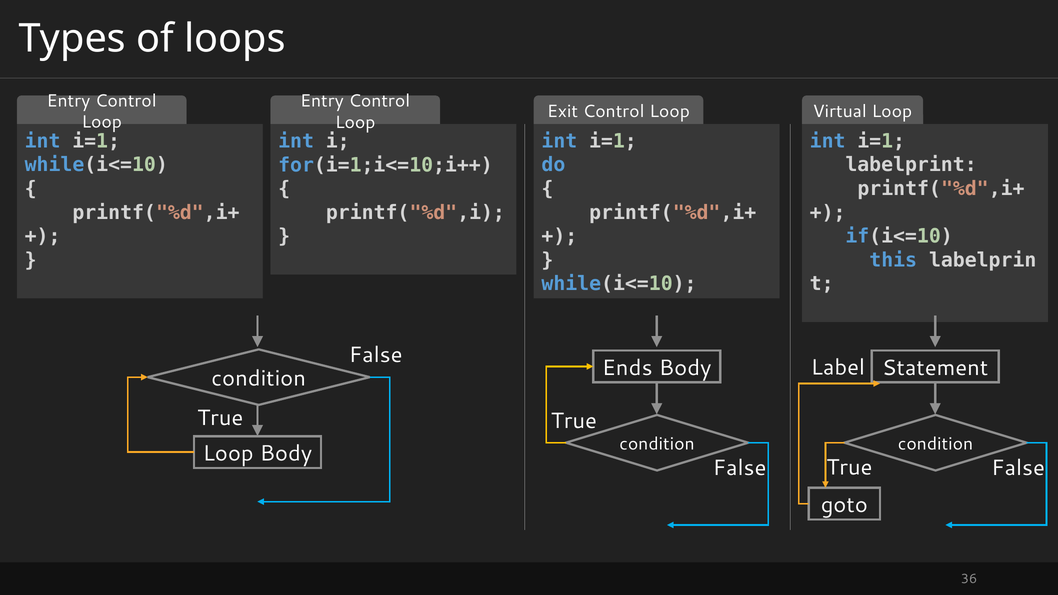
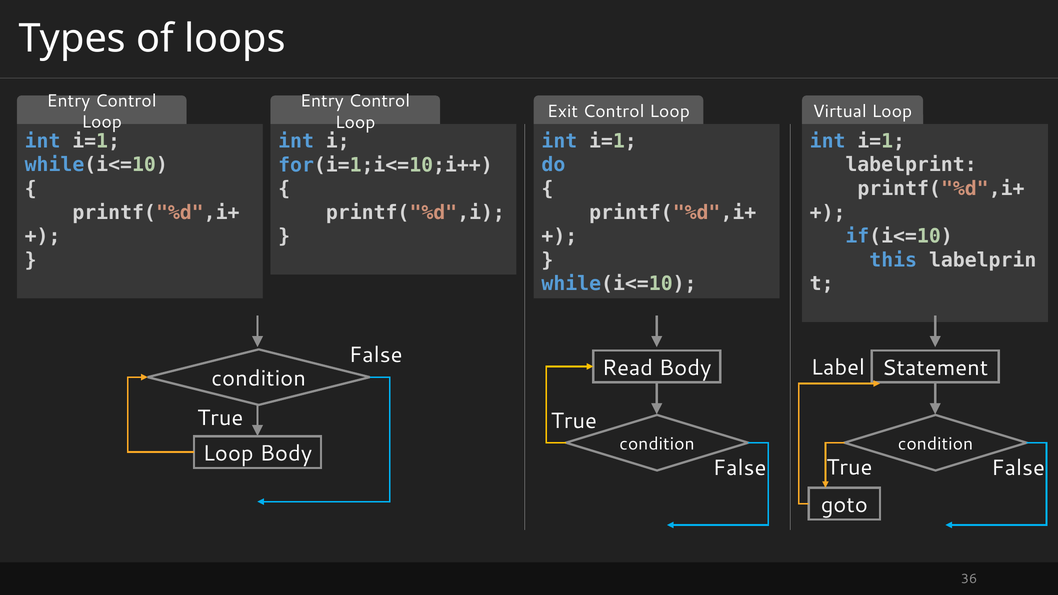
Ends: Ends -> Read (627, 368)
